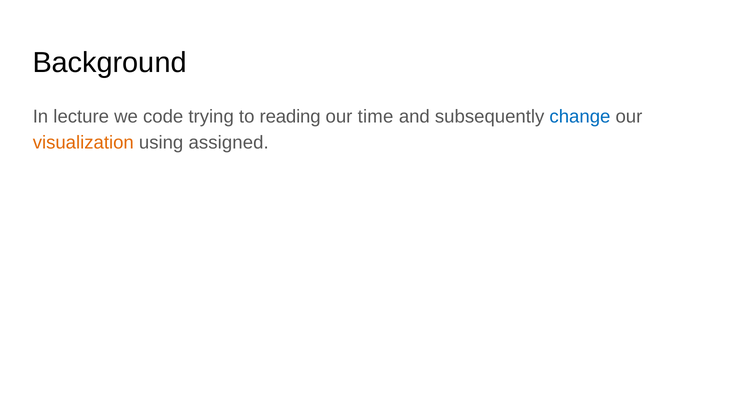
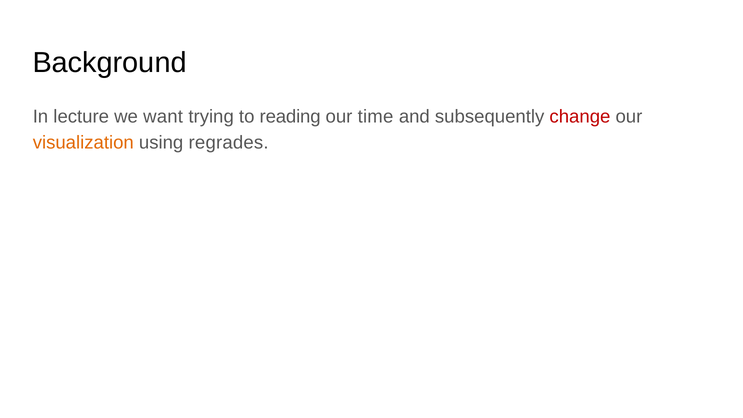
code: code -> want (163, 117)
change colour: blue -> red (580, 117)
assigned: assigned -> regrades (229, 142)
